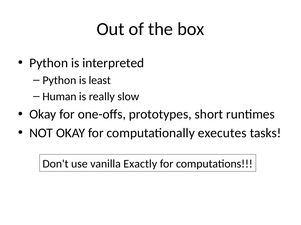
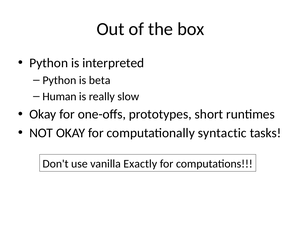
least: least -> beta (100, 80)
executes: executes -> syntactic (222, 133)
